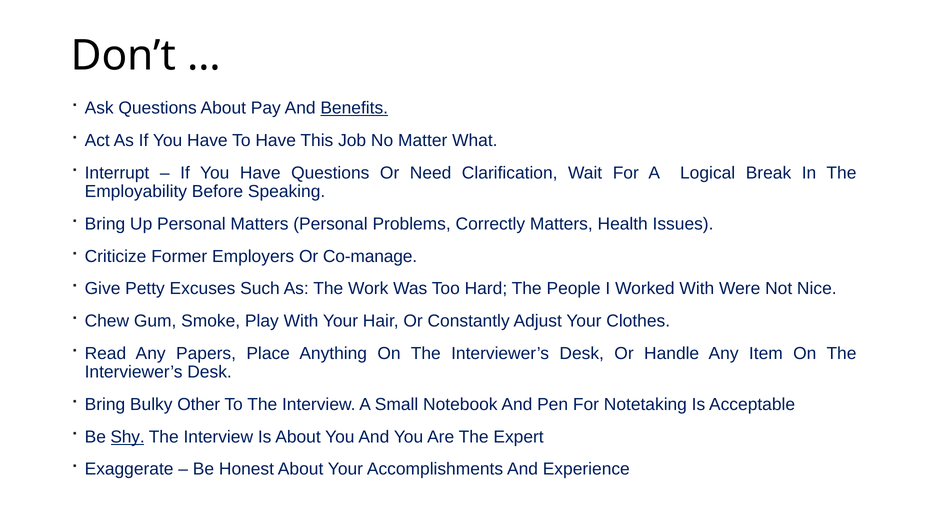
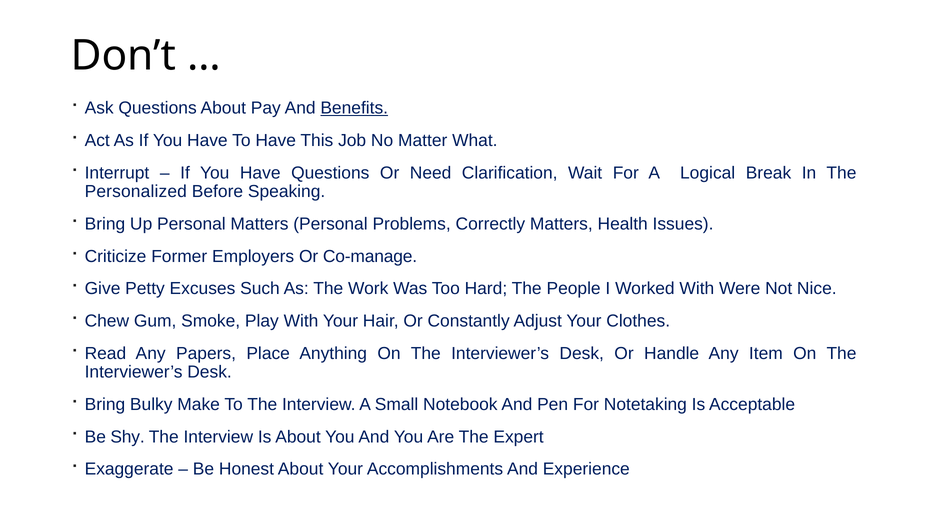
Employability: Employability -> Personalized (136, 192)
Other: Other -> Make (199, 404)
Shy underline: present -> none (128, 437)
